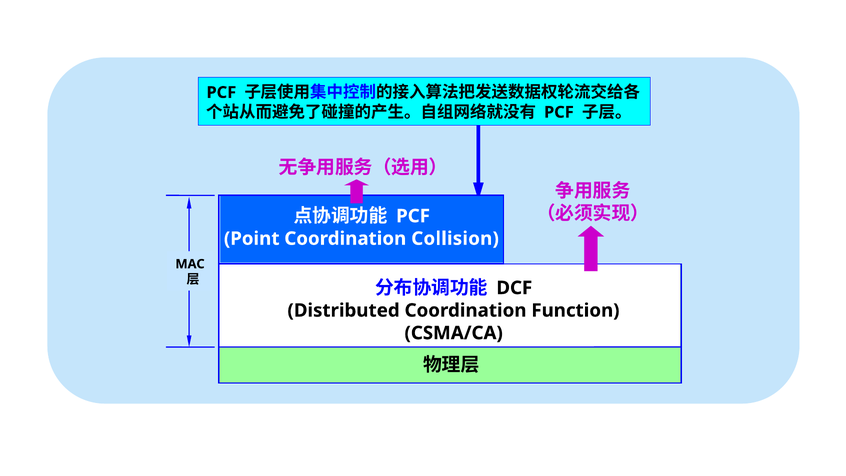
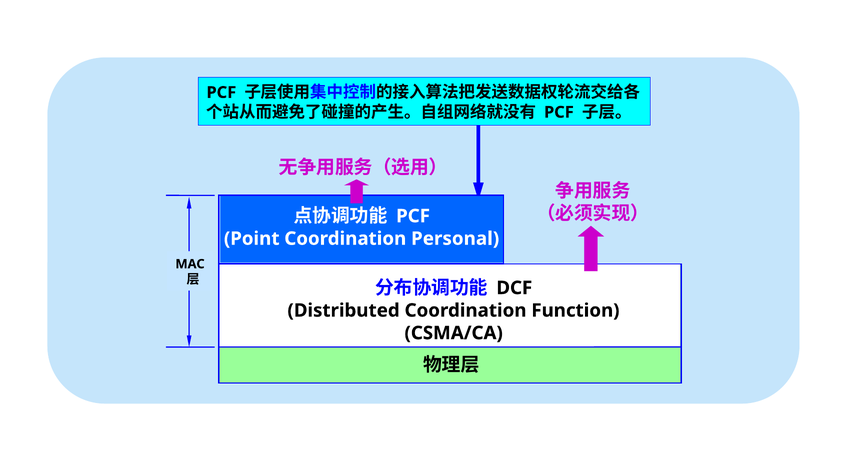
Collision: Collision -> Personal (455, 239)
